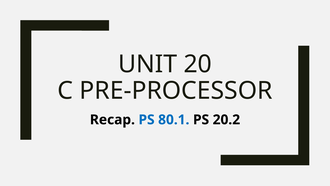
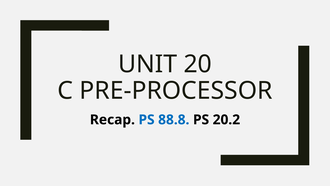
80.1: 80.1 -> 88.8 (174, 120)
